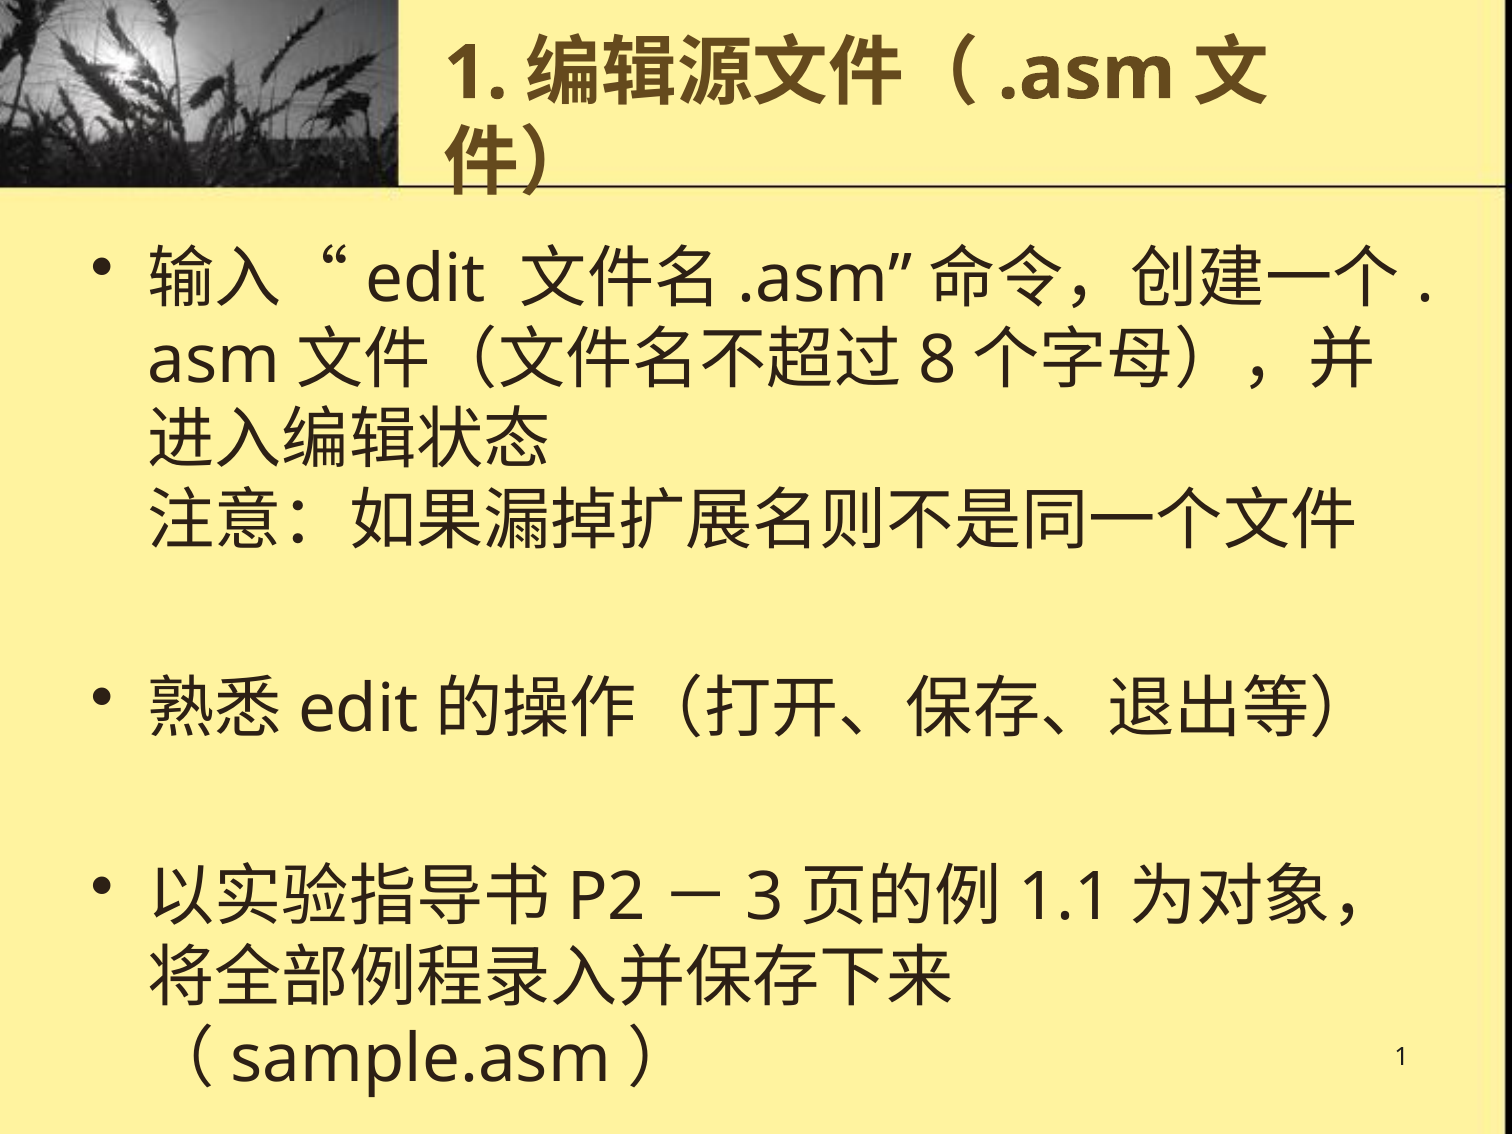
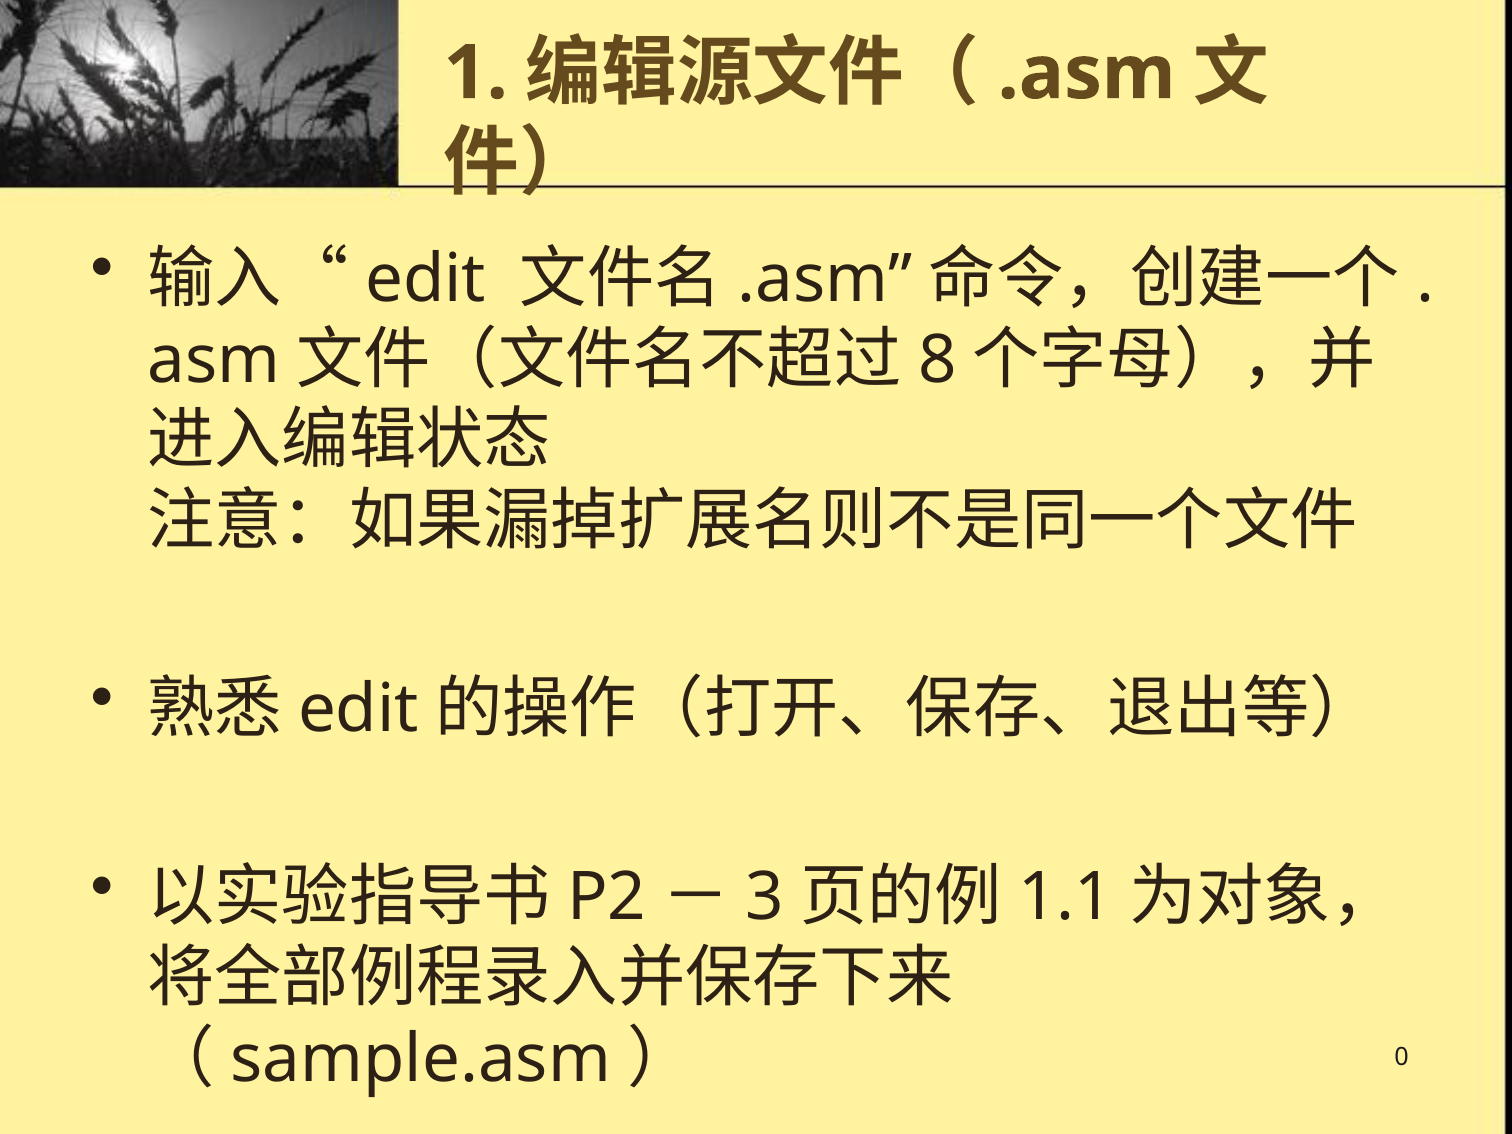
1: 1 -> 0 (1402, 1058)
